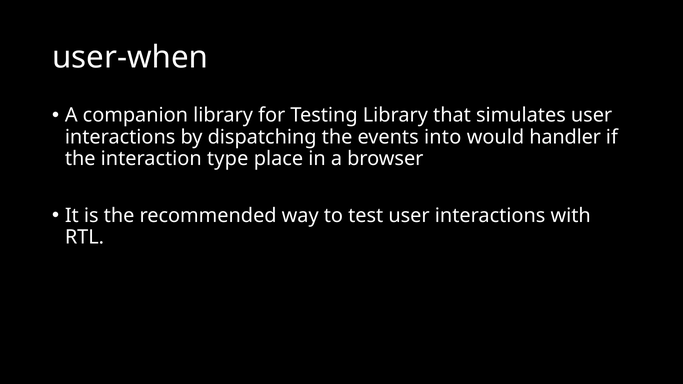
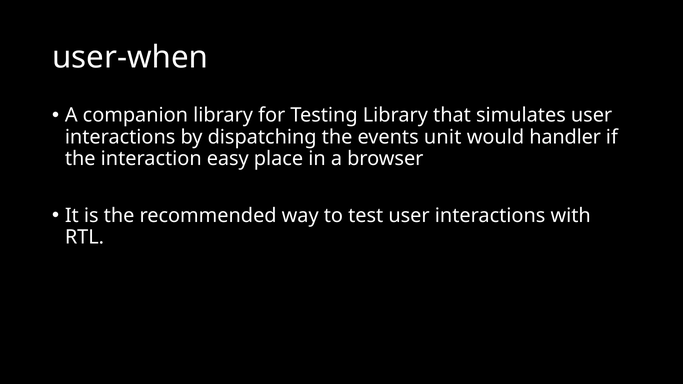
into: into -> unit (443, 137)
type: type -> easy (228, 159)
